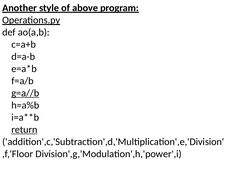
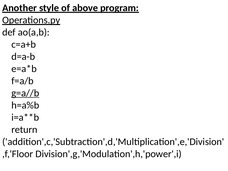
return underline: present -> none (24, 130)
